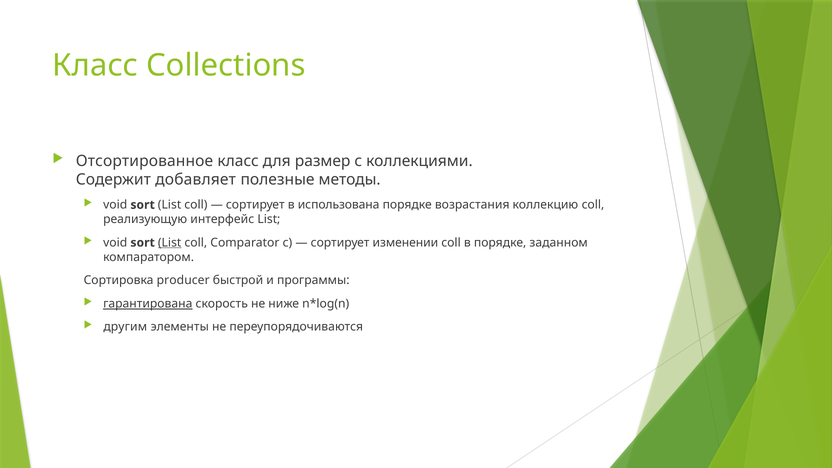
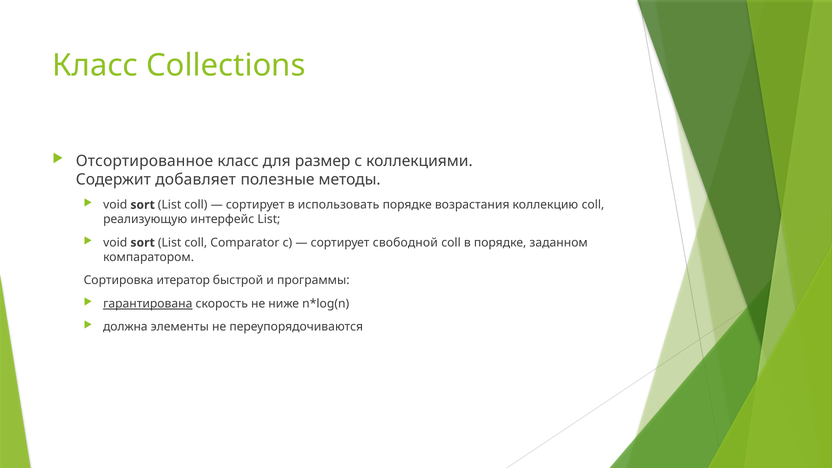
использована: использована -> использовать (339, 205)
List underline: present -> none (170, 243)
изменении: изменении -> свободной (405, 243)
producer: producer -> итератор (183, 280)
другим: другим -> должна (125, 327)
